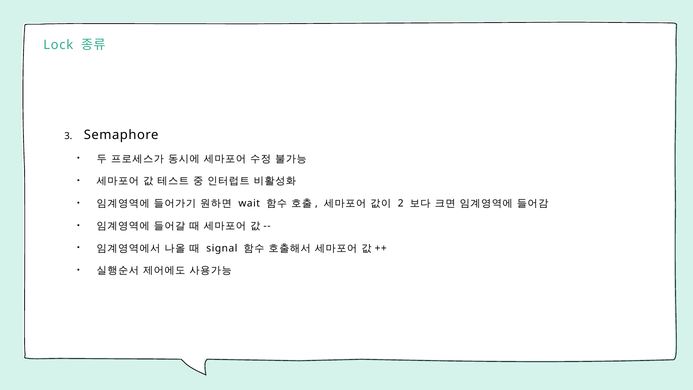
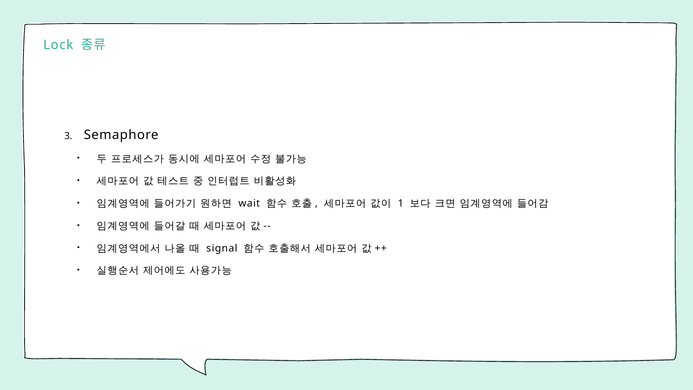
2: 2 -> 1 (401, 203)
